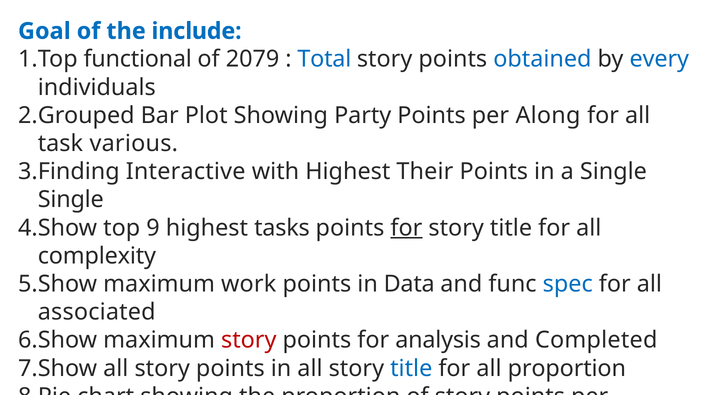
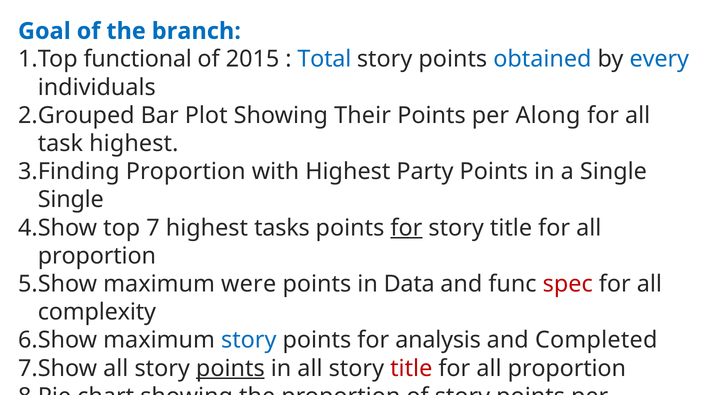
include: include -> branch (196, 31)
2079: 2079 -> 2015 (253, 59)
Party: Party -> Their (363, 115)
task various: various -> highest (134, 143)
Interactive: Interactive -> Proportion (186, 172)
Their: Their -> Party (425, 172)
9: 9 -> 7 (153, 228)
complexity: complexity -> proportion (97, 256)
work: work -> were (249, 284)
spec colour: blue -> red (568, 284)
associated: associated -> complexity (97, 312)
story colour: red -> blue (249, 340)
points underline: none -> present (230, 368)
title colour: blue -> red (411, 368)
